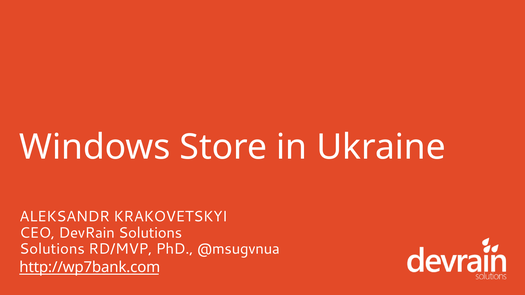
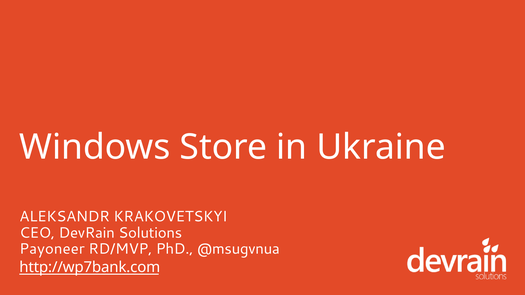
Solutions: Solutions -> Payoneer (52, 249)
